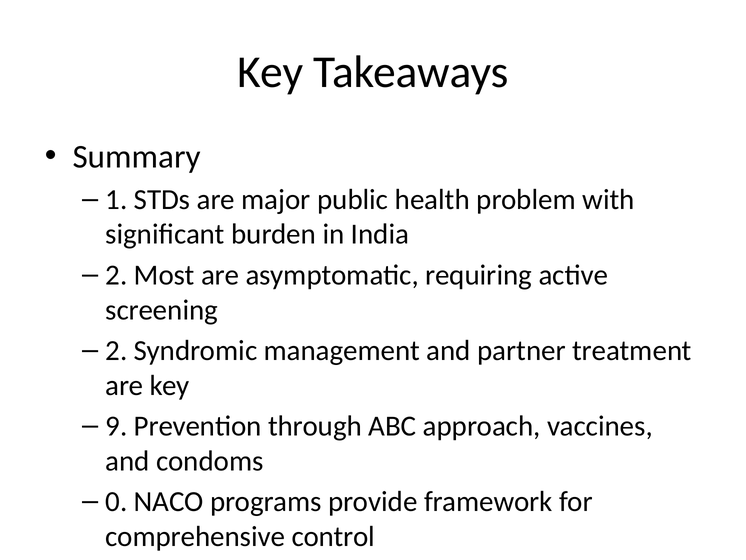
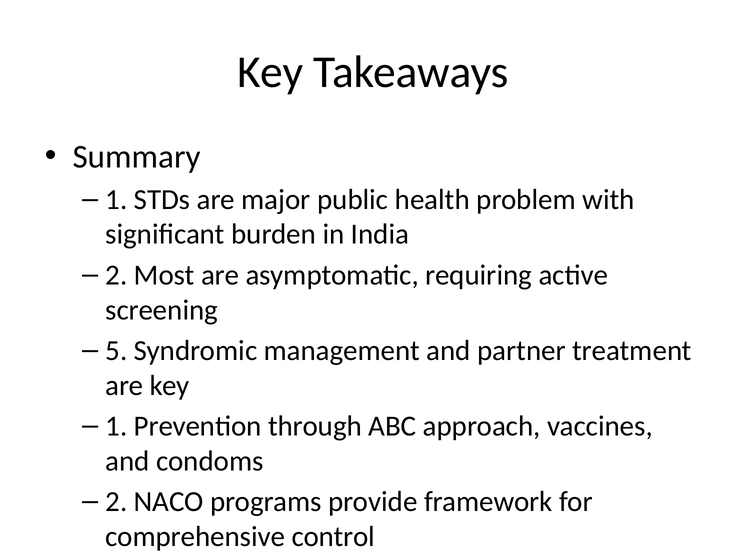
2: 2 -> 5 (116, 350)
9: 9 -> 1 (116, 426)
0: 0 -> 2 (116, 501)
